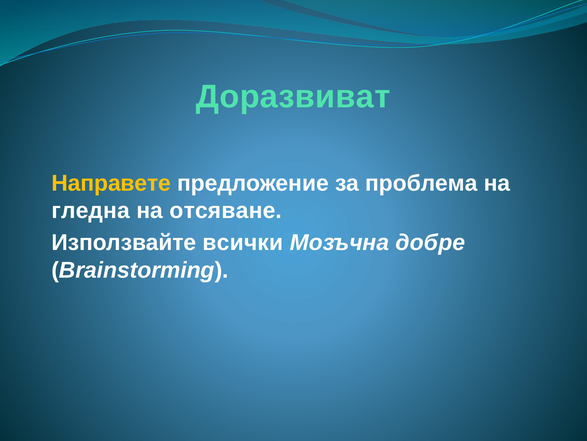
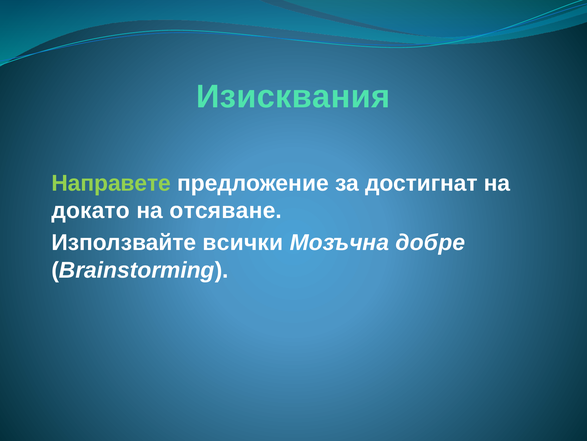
Доразвиват: Доразвиват -> Изисквания (293, 96)
Направете colour: yellow -> light green (111, 183)
проблема: проблема -> достигнат (421, 183)
гледна: гледна -> докато (91, 210)
